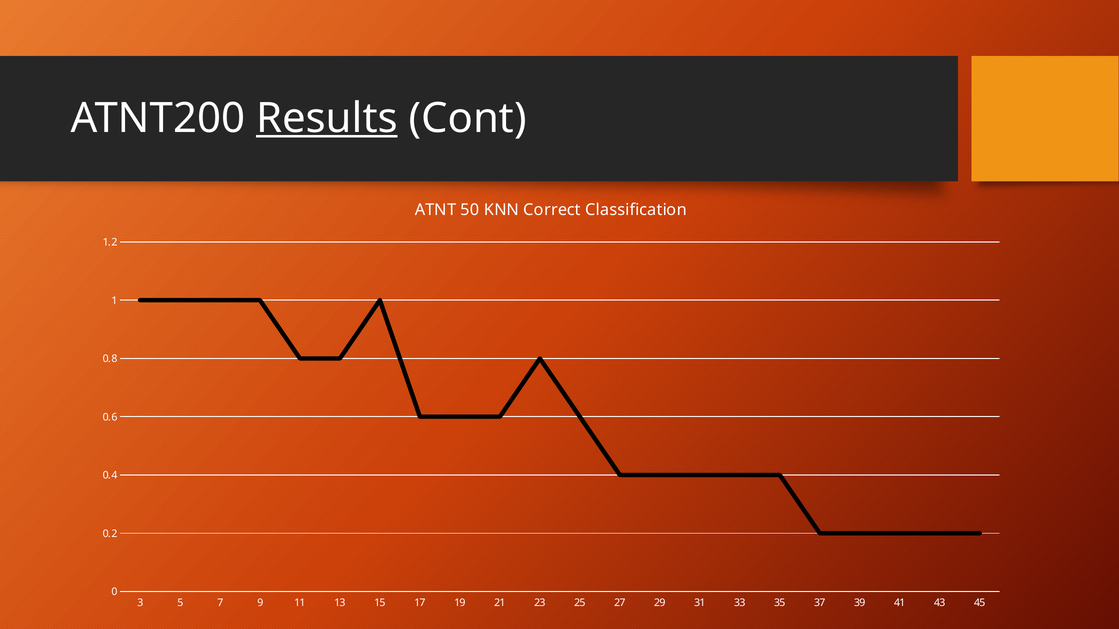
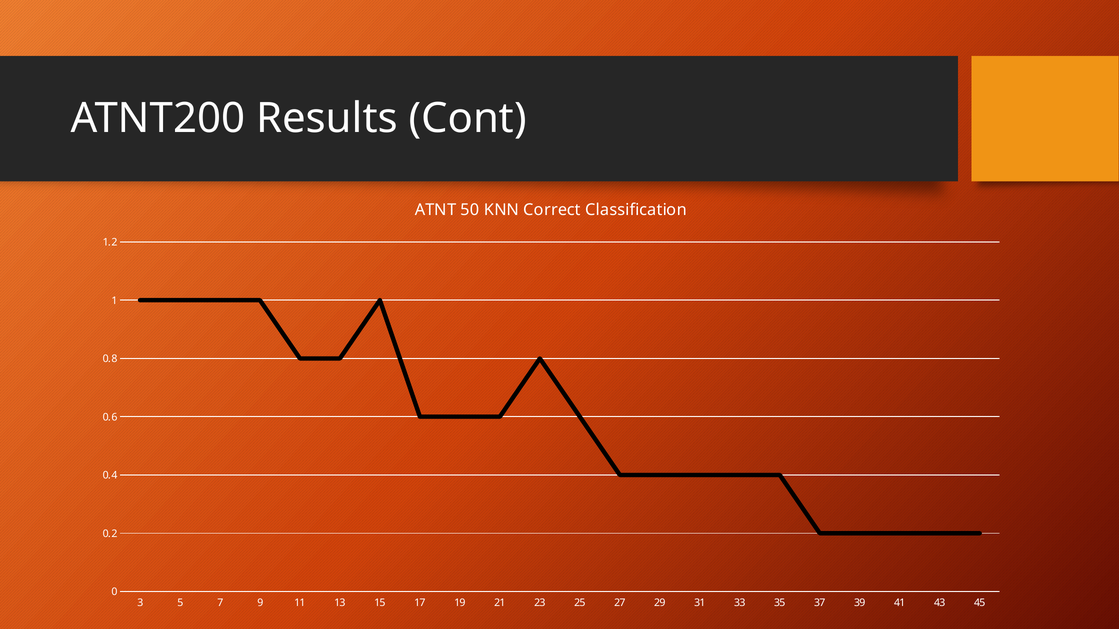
Results underline: present -> none (327, 118)
